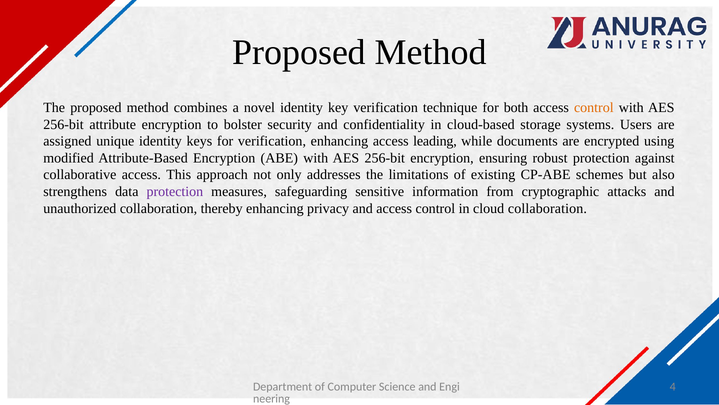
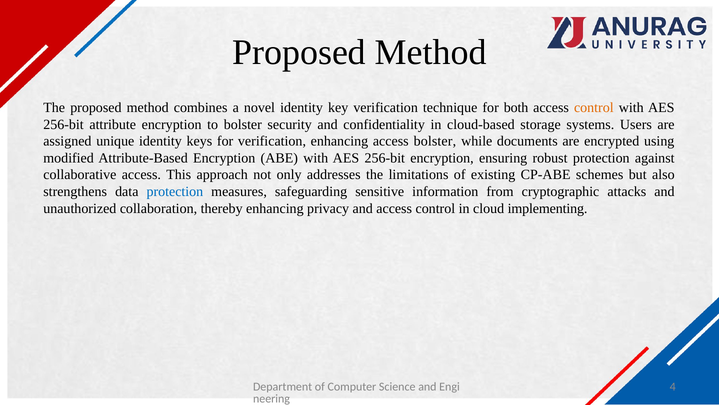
access leading: leading -> bolster (435, 141)
protection colour: purple -> blue (175, 191)
cloud collaboration: collaboration -> implementing (548, 208)
